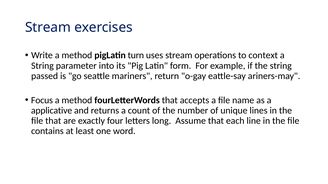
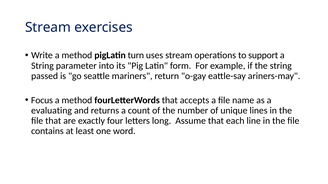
context: context -> support (263, 55)
applicative: applicative -> evaluating (52, 111)
